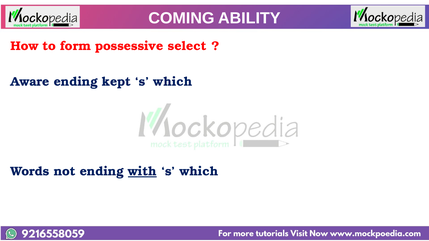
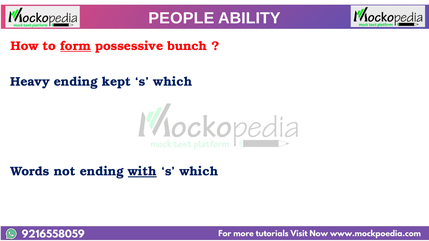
COMING: COMING -> PEOPLE (181, 18)
form underline: none -> present (76, 46)
select: select -> bunch (187, 46)
Aware: Aware -> Heavy (30, 82)
